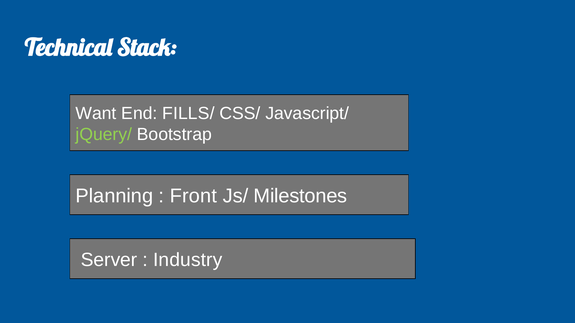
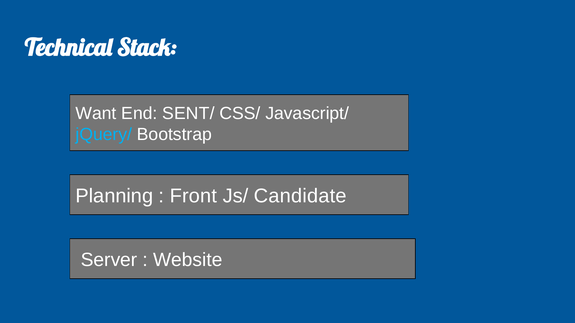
FILLS/: FILLS/ -> SENT/ (188, 114)
jQuery/ colour: light green -> light blue (104, 135)
Milestones: Milestones -> Candidate (300, 196)
Industry: Industry -> Website (188, 260)
